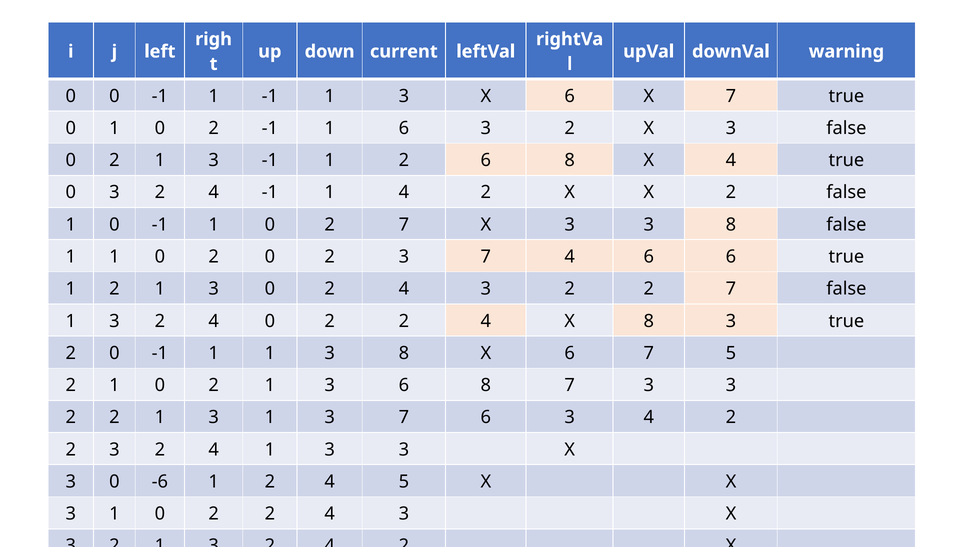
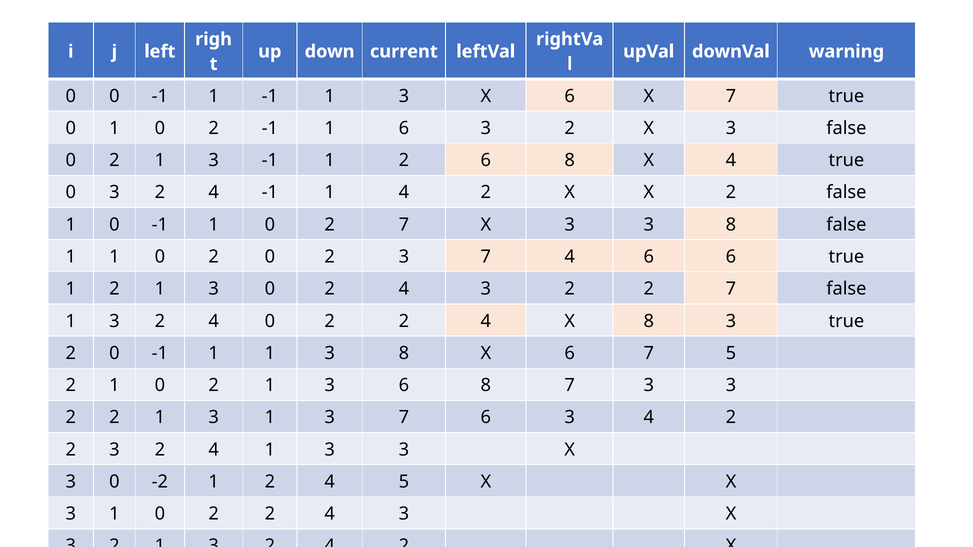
-6: -6 -> -2 (160, 482)
